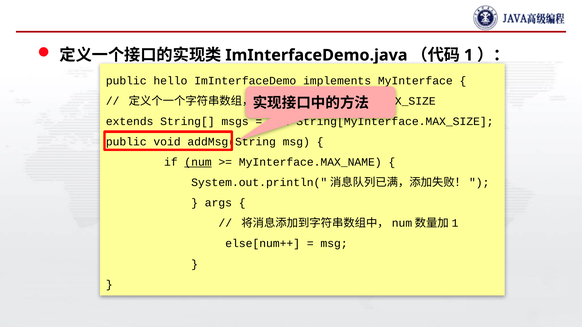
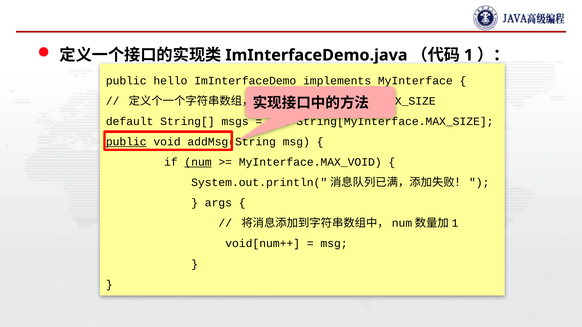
extends: extends -> default (130, 122)
public underline: none -> present (126, 142)
MyInterface.MAX_NAME: MyInterface.MAX_NAME -> MyInterface.MAX_VOID (310, 162)
else[num++: else[num++ -> void[num++ (263, 244)
